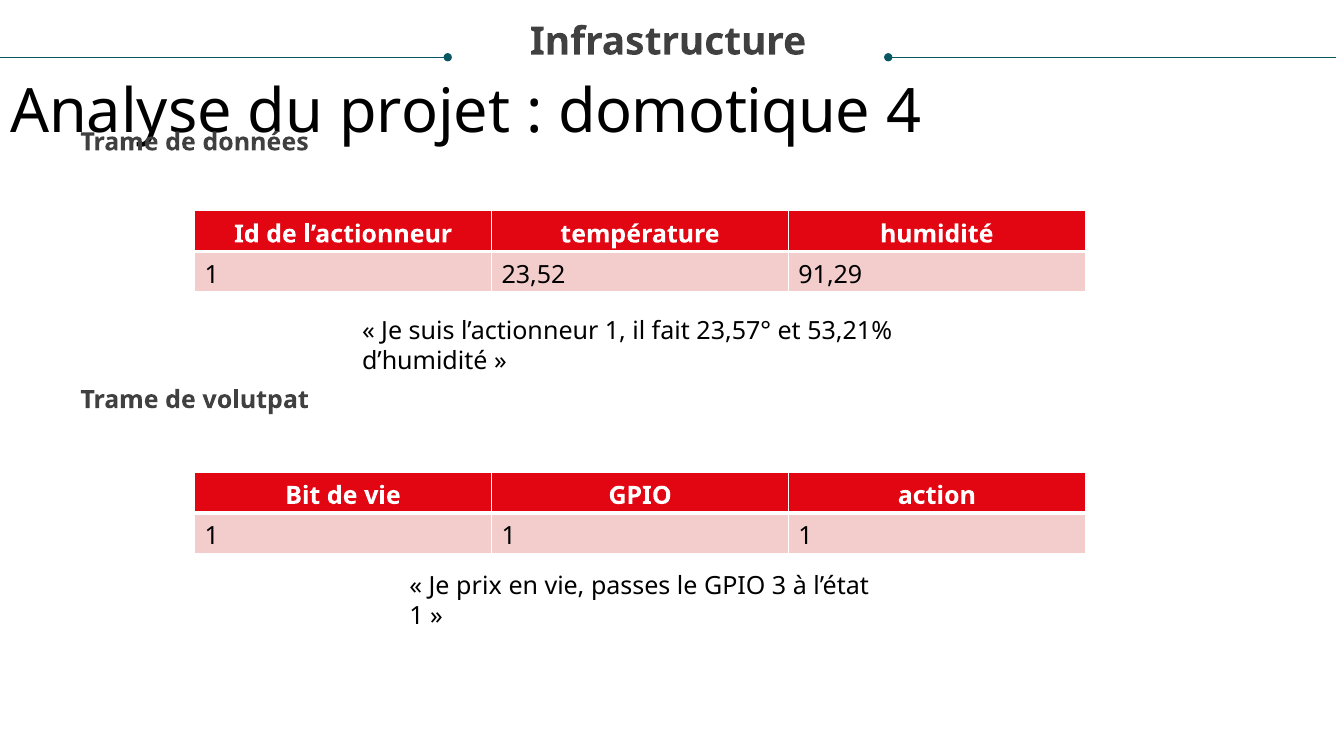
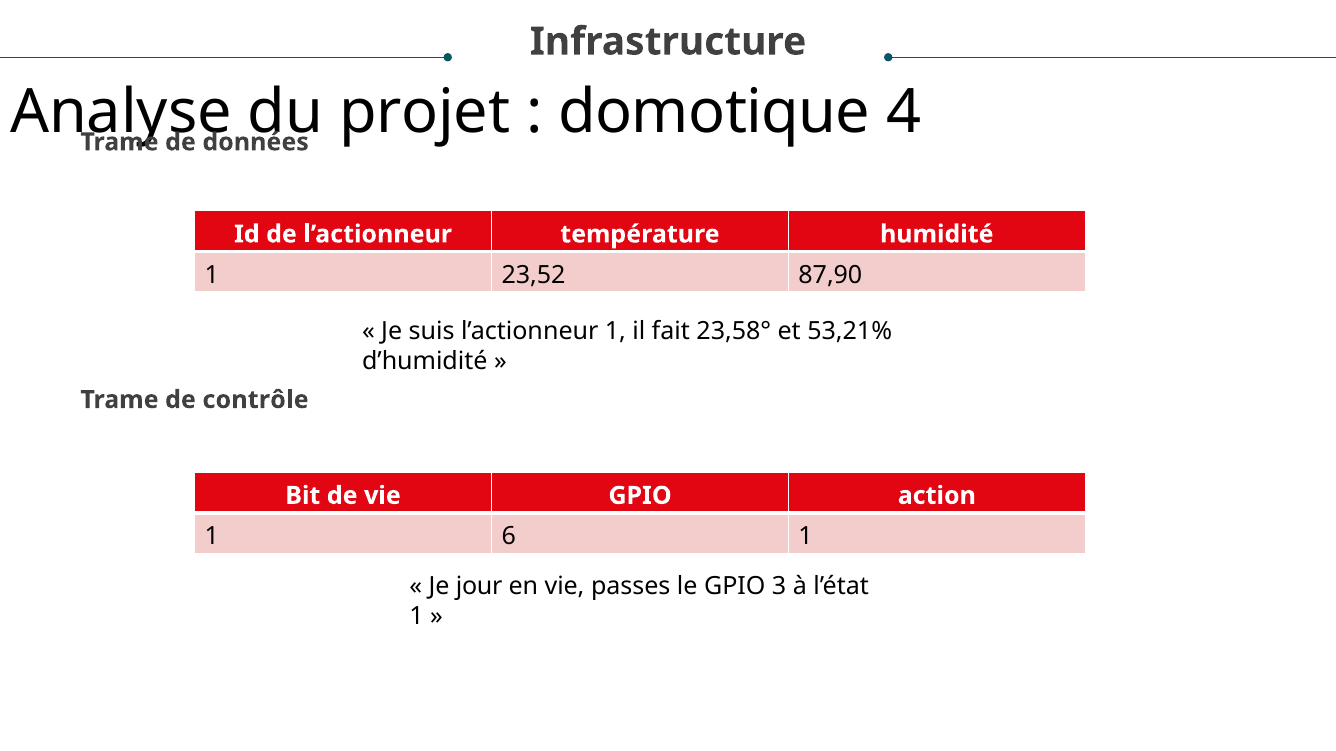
91,29: 91,29 -> 87,90 (830, 275)
23,57°: 23,57° -> 23,58° (734, 332)
volutpat: volutpat -> contrôle (256, 400)
1: 1 -> 6 (509, 537)
prix: prix -> jour (479, 586)
